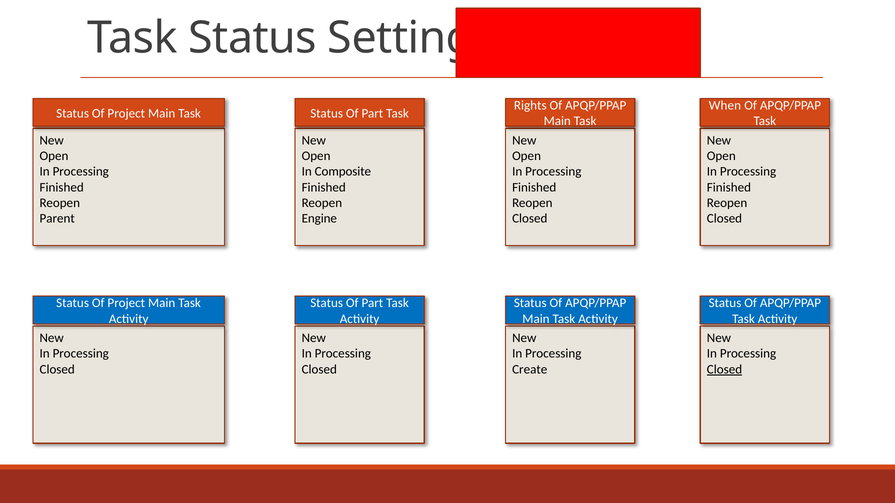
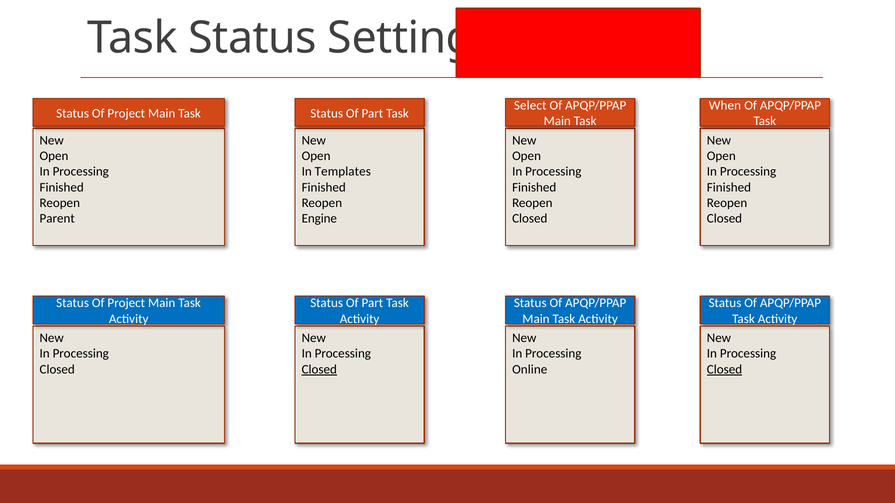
Rights: Rights -> Select (530, 105)
Composite: Composite -> Templates (343, 172)
Closed underline: none -> present (319, 370)
Create: Create -> Online (530, 370)
